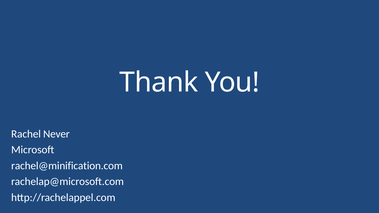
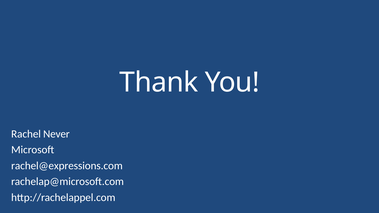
rachel@minification.com: rachel@minification.com -> rachel@expressions.com (67, 166)
